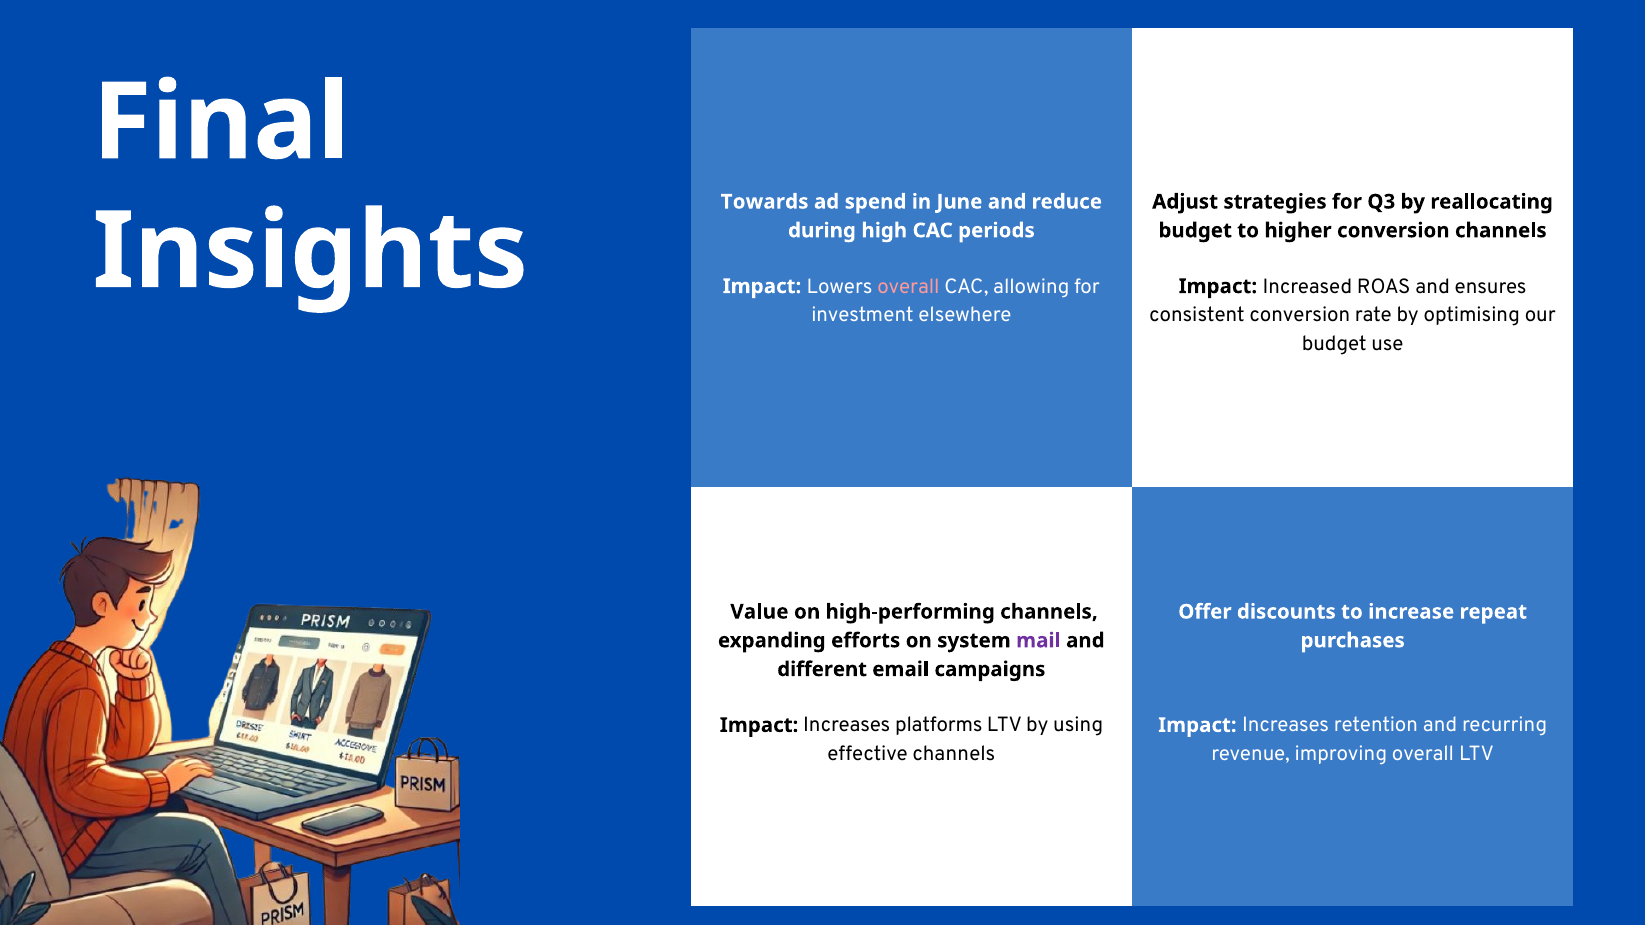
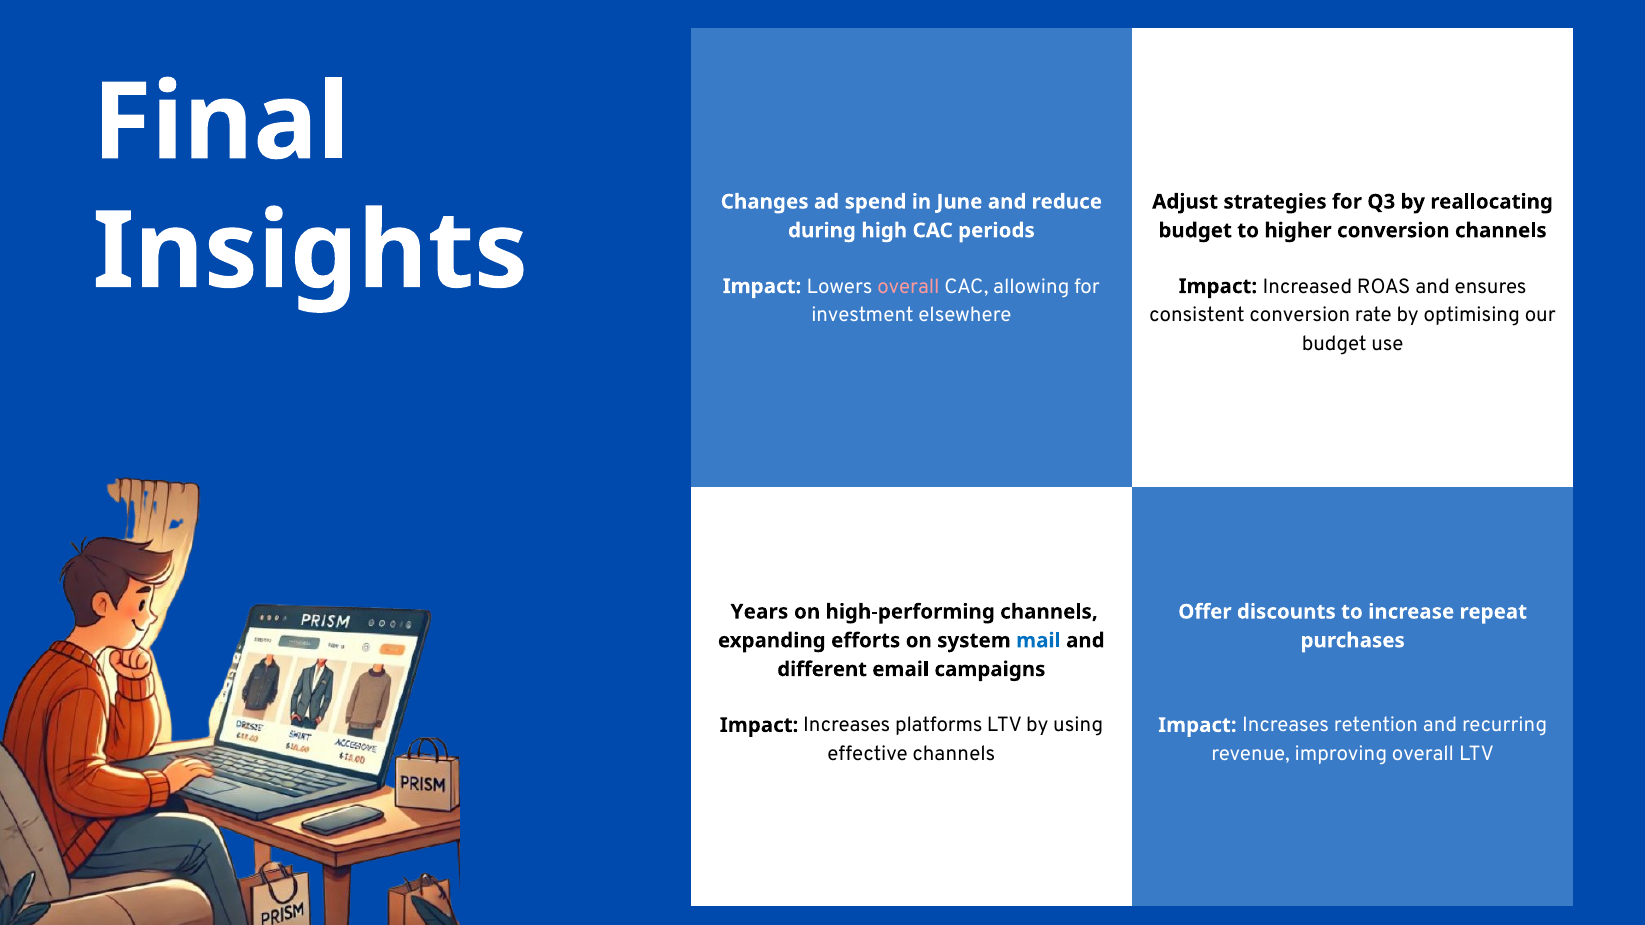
Towards: Towards -> Changes (765, 202)
Value: Value -> Years (759, 612)
mail colour: purple -> blue (1038, 641)
